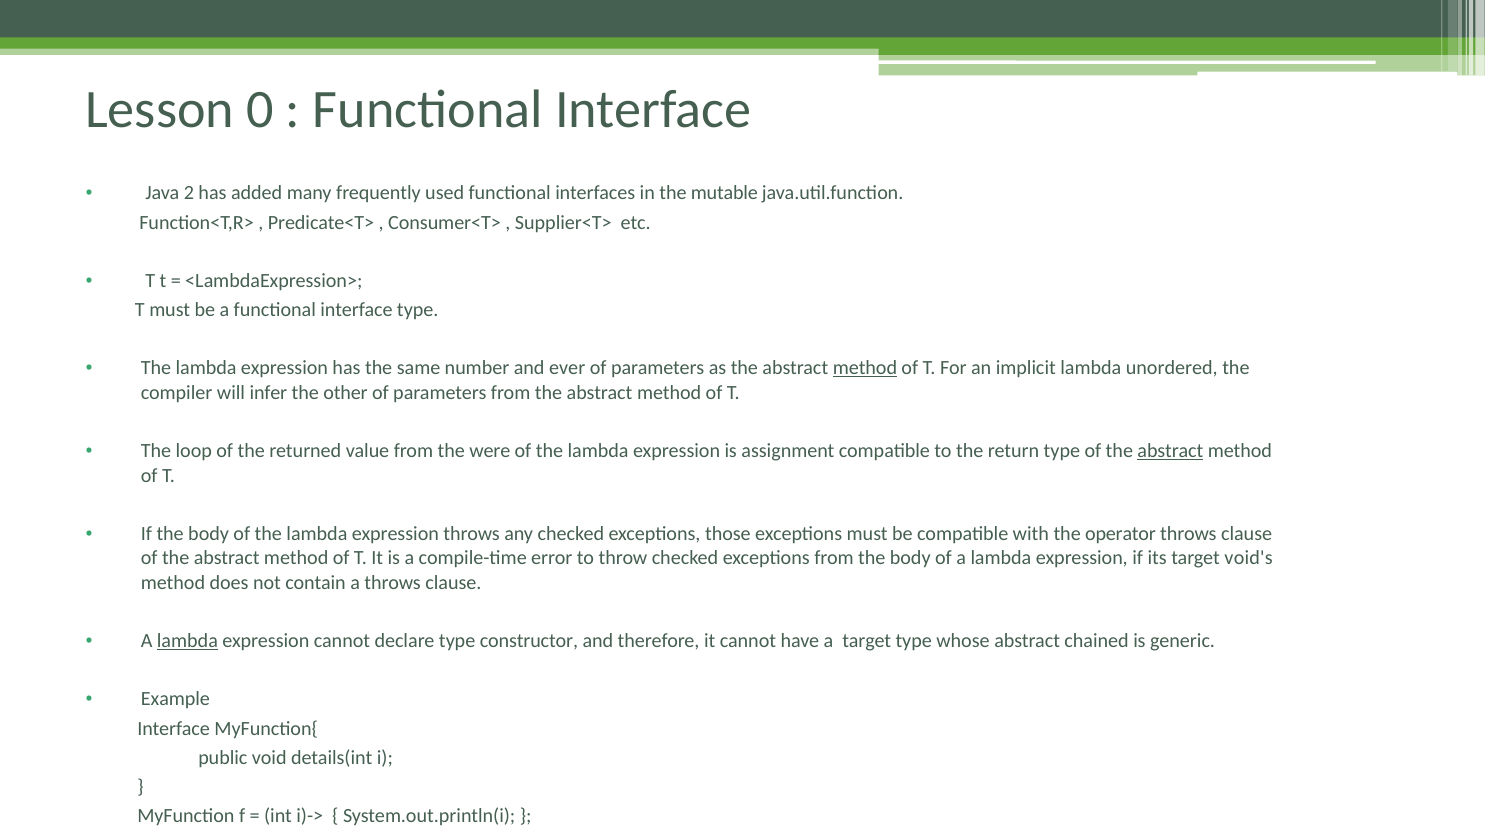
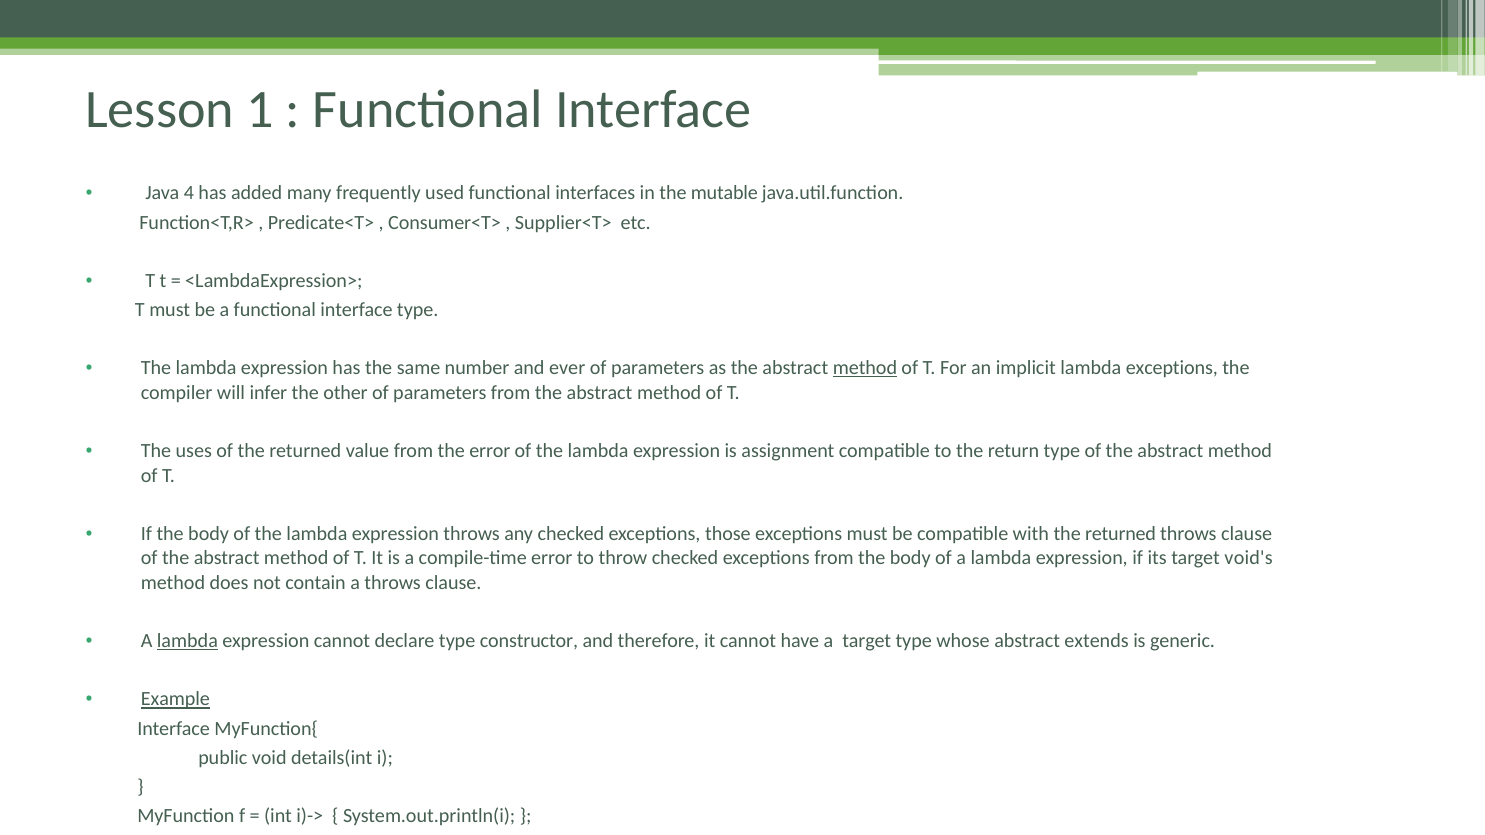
0: 0 -> 1 (260, 109)
2: 2 -> 4 (189, 193)
lambda unordered: unordered -> exceptions (1172, 368)
loop: loop -> uses (194, 451)
the were: were -> error (490, 451)
abstract underline: present -> none (1170, 451)
with the operator: operator -> returned (1121, 534)
chained: chained -> extends (1097, 641)
Example underline: none -> present (175, 700)
